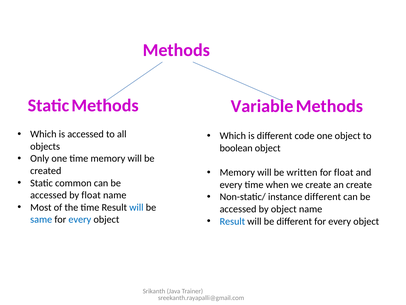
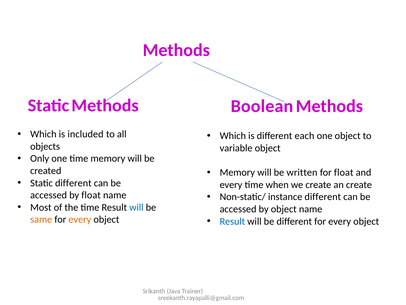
Variable: Variable -> Boolean (262, 106)
is accessed: accessed -> included (86, 134)
code: code -> each (304, 136)
boolean: boolean -> variable (236, 148)
Static common: common -> different (73, 183)
same colour: blue -> orange (41, 219)
every colour: blue -> orange (80, 219)
